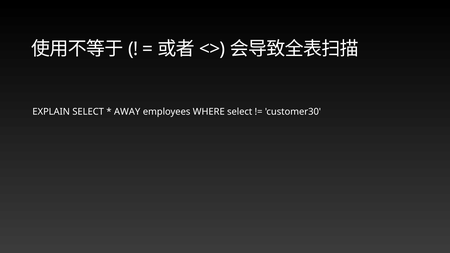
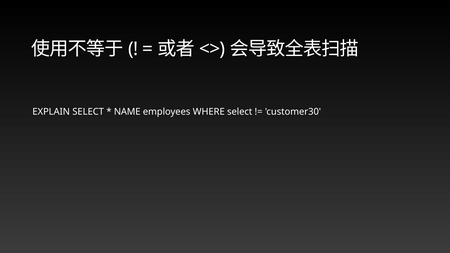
AWAY: AWAY -> NAME (127, 112)
